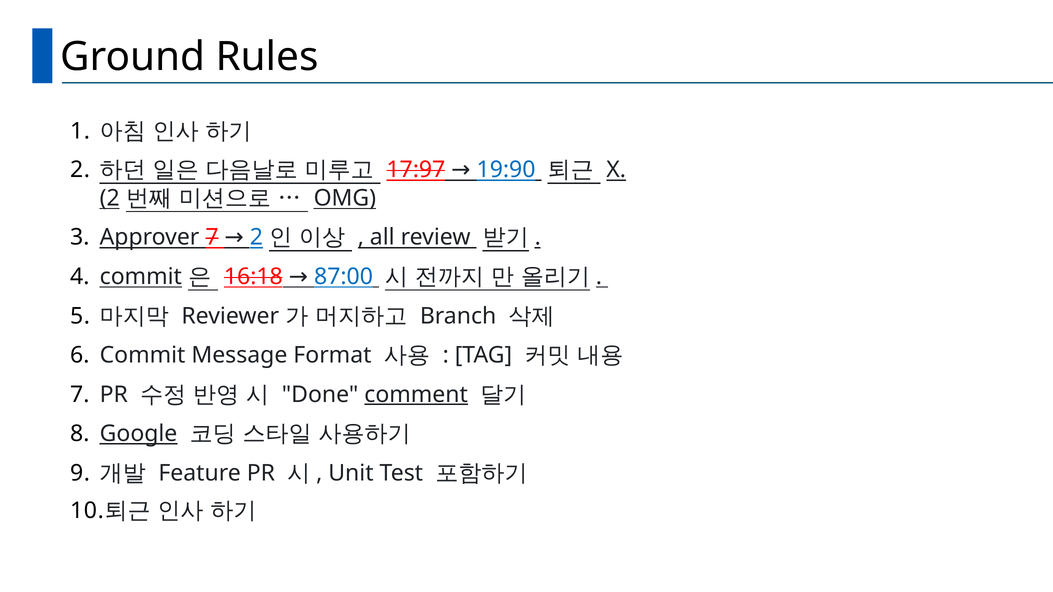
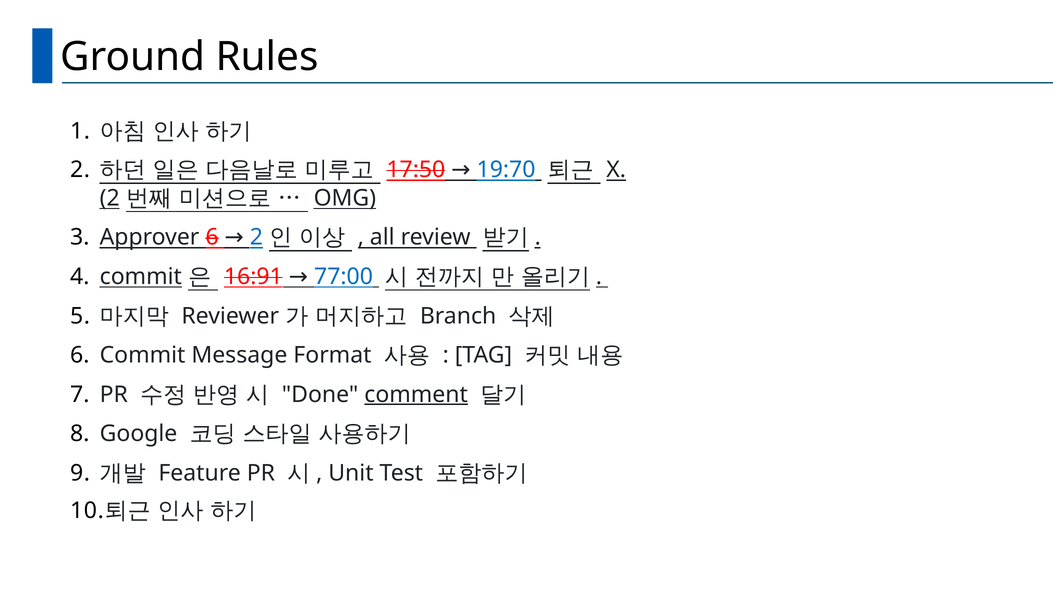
17:97: 17:97 -> 17:50 (416, 170)
19:90: 19:90 -> 19:70 (506, 170)
Approver 7: 7 -> 6 (212, 237)
16:18: 16:18 -> 16:91 (253, 277)
87:00: 87:00 -> 77:00 (344, 277)
Google underline: present -> none (139, 434)
